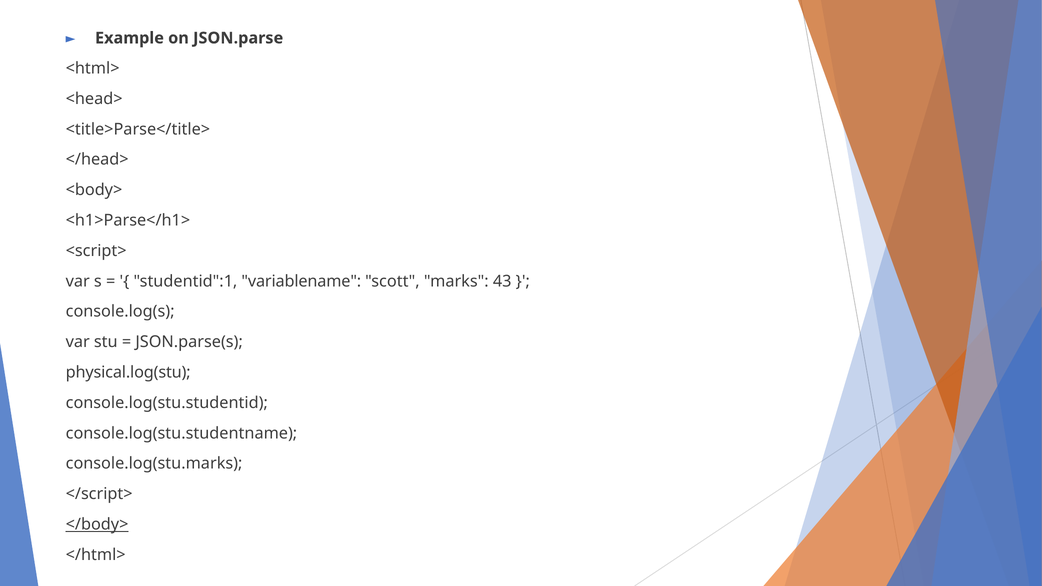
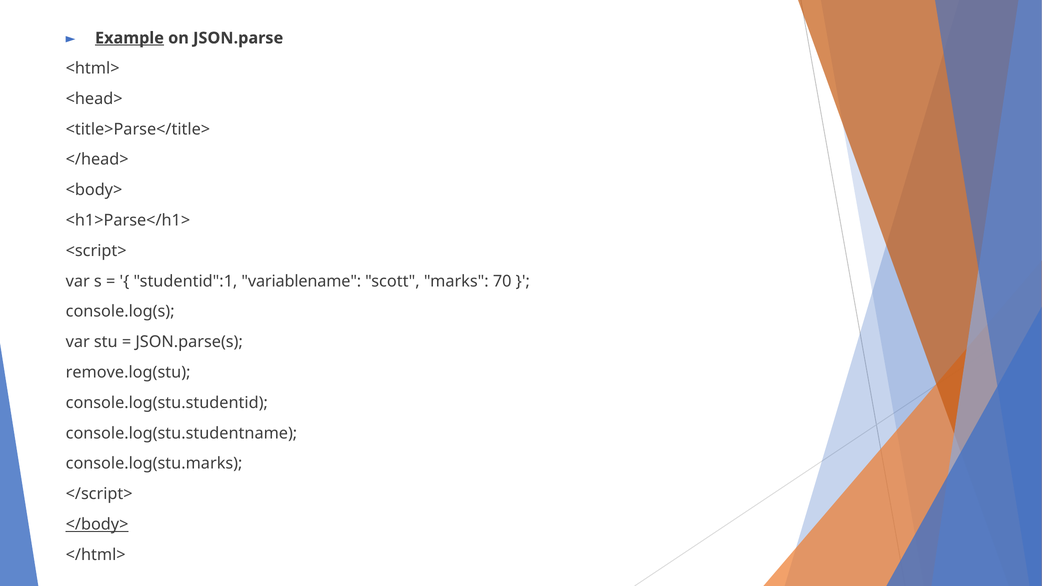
Example underline: none -> present (129, 38)
43: 43 -> 70 (502, 281)
physical.log(stu: physical.log(stu -> remove.log(stu (128, 372)
